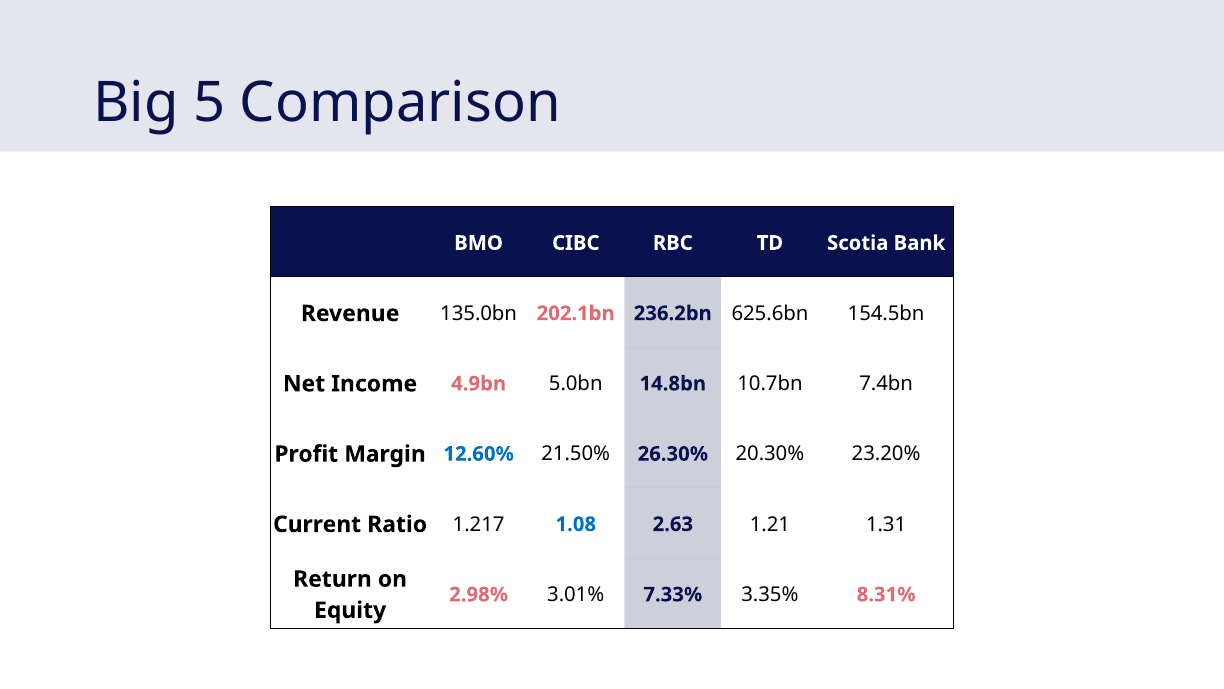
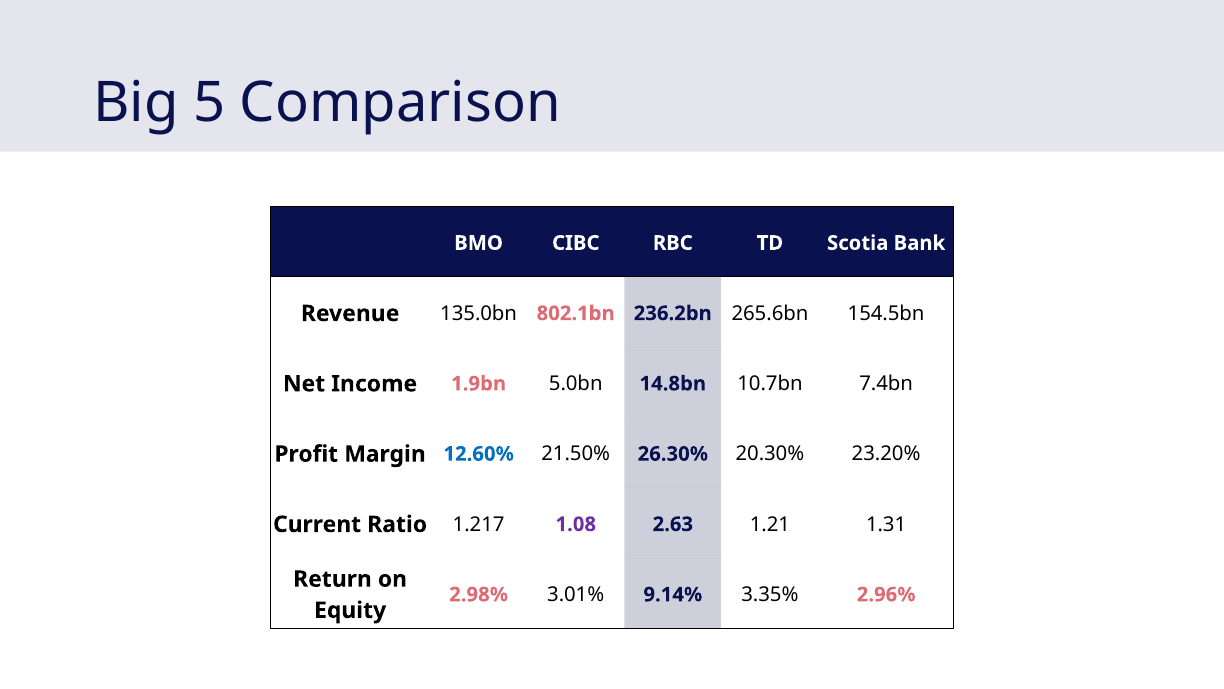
202.1bn: 202.1bn -> 802.1bn (576, 313)
625.6bn: 625.6bn -> 265.6bn (770, 313)
4.9bn: 4.9bn -> 1.9bn (479, 383)
1.08 colour: blue -> purple (576, 524)
7.33%: 7.33% -> 9.14% (673, 594)
8.31%: 8.31% -> 2.96% (886, 594)
